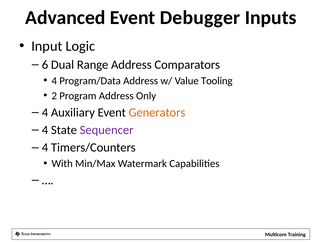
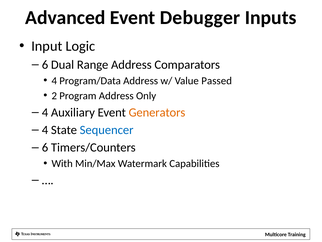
Tooling: Tooling -> Passed (217, 81)
Sequencer colour: purple -> blue (107, 130)
4: 4 -> 6 (45, 147)
